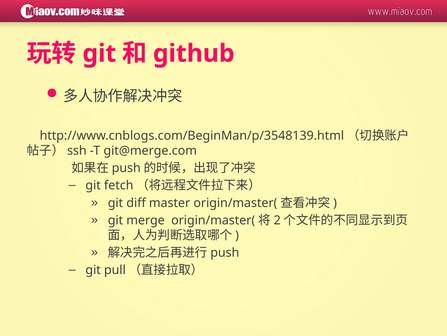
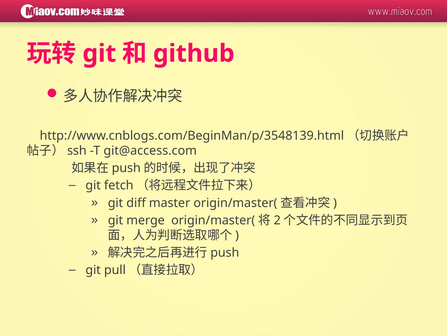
git@merge.com: git@merge.com -> git@access.com (150, 150)
